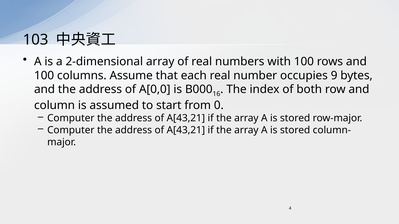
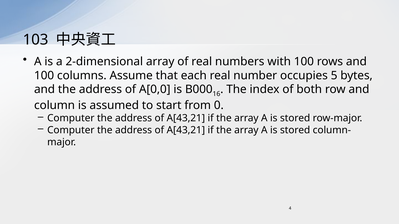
9: 9 -> 5 (334, 76)
